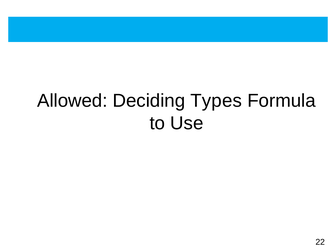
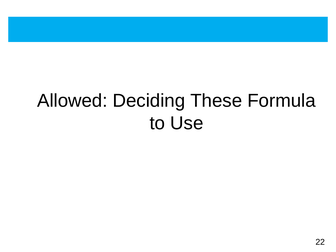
Types: Types -> These (216, 101)
